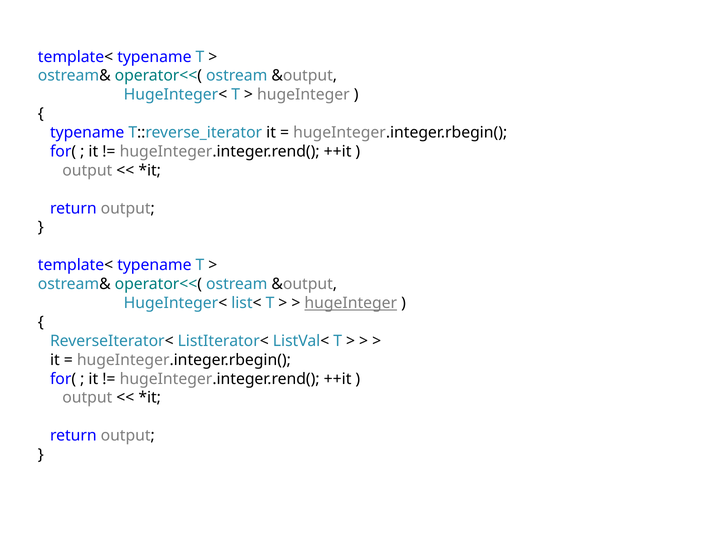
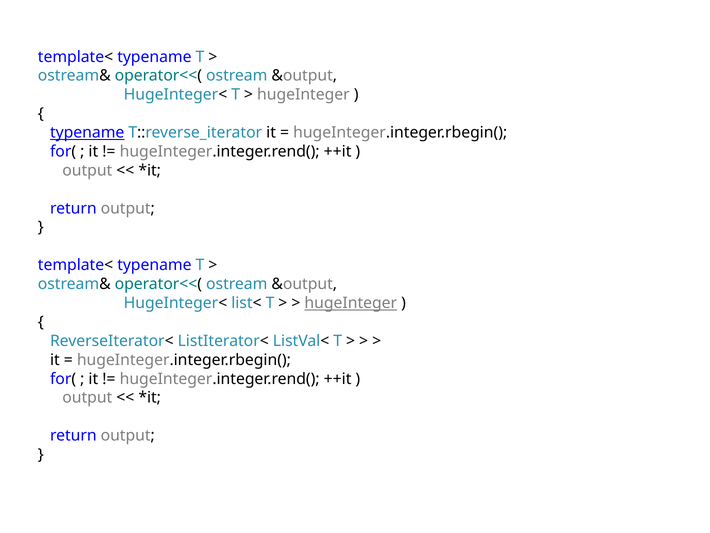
typename underline: none -> present (87, 132)
